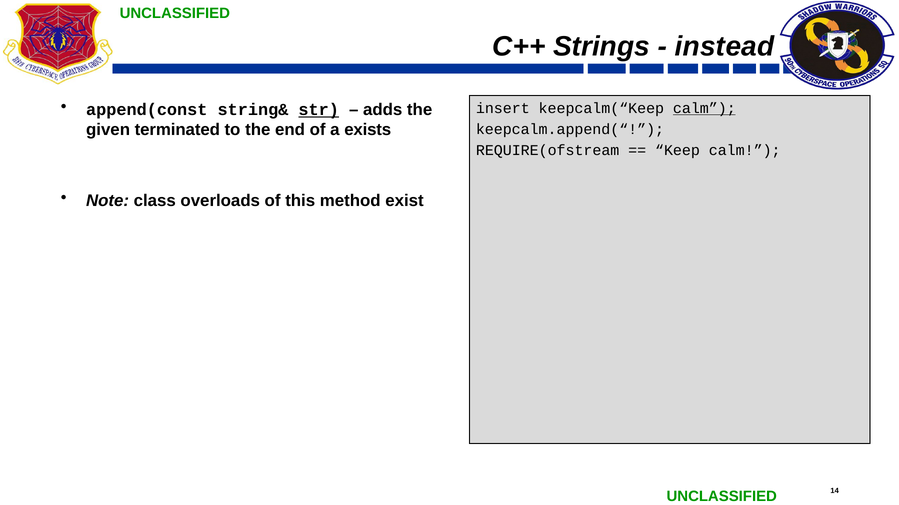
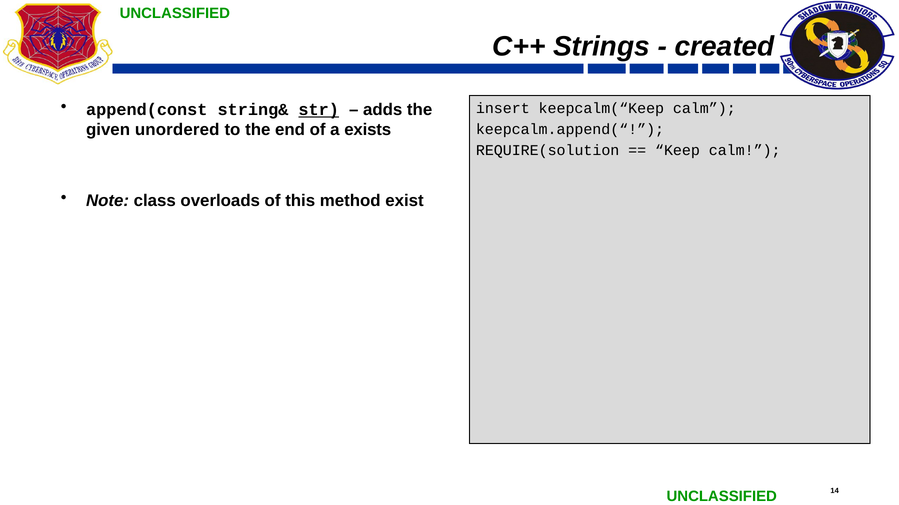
instead: instead -> created (725, 46)
calm underline: present -> none (704, 108)
terminated: terminated -> unordered (177, 130)
REQUIRE(ofstream: REQUIRE(ofstream -> REQUIRE(solution (548, 150)
